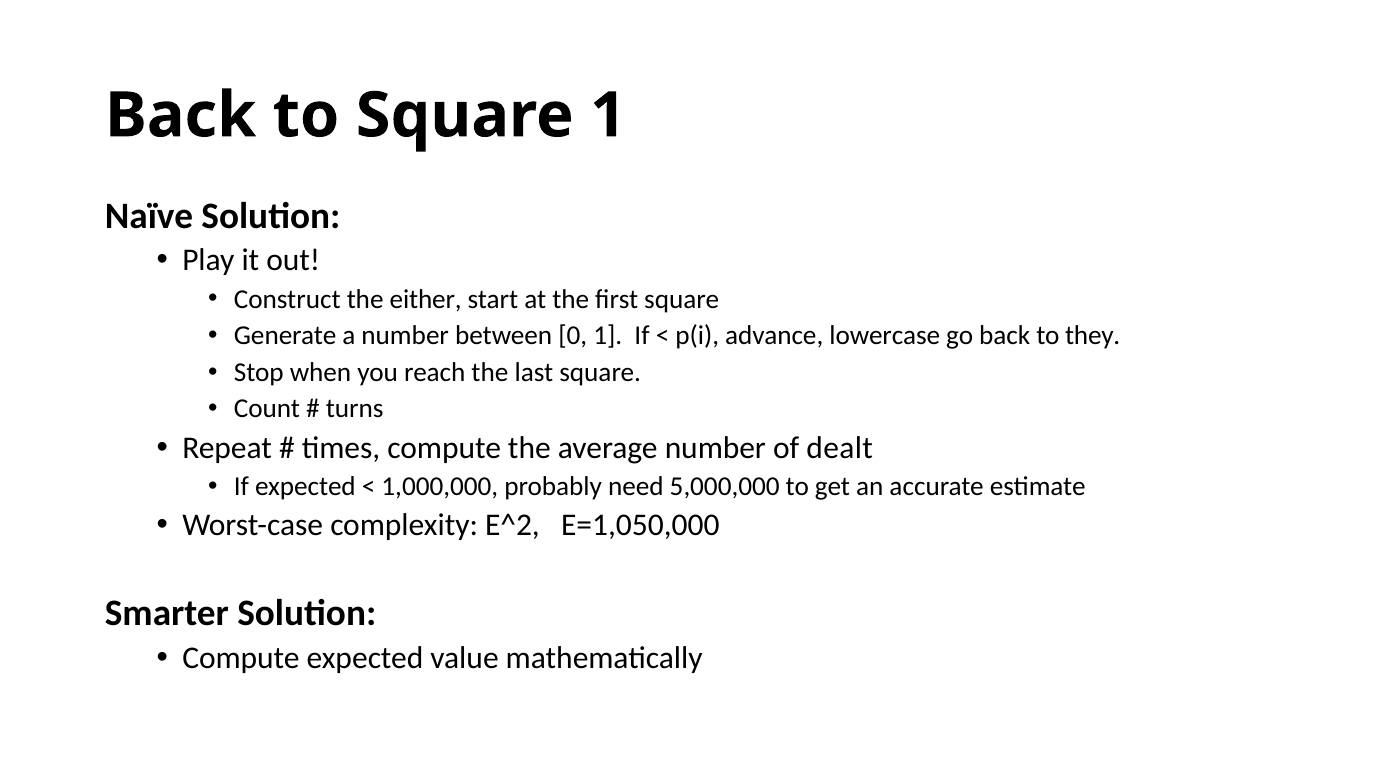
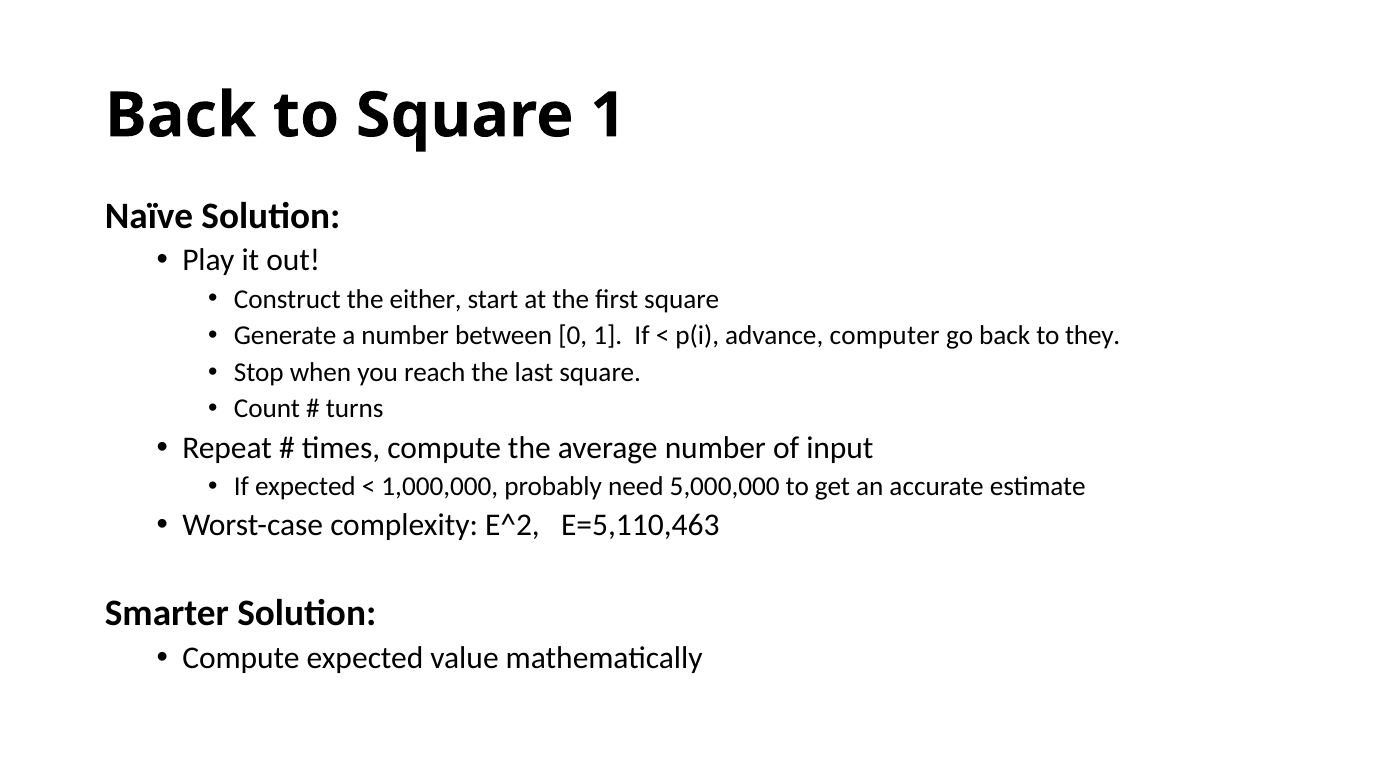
lowercase: lowercase -> computer (885, 336)
dealt: dealt -> input (840, 448)
E=1,050,000: E=1,050,000 -> E=5,110,463 (640, 525)
